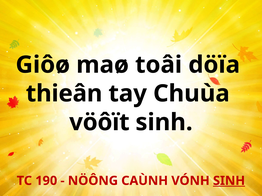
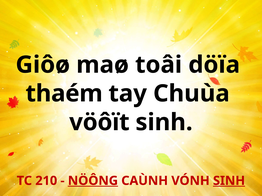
thieân: thieân -> thaém (64, 94)
190: 190 -> 210 (46, 181)
NÖÔNG underline: none -> present (93, 181)
